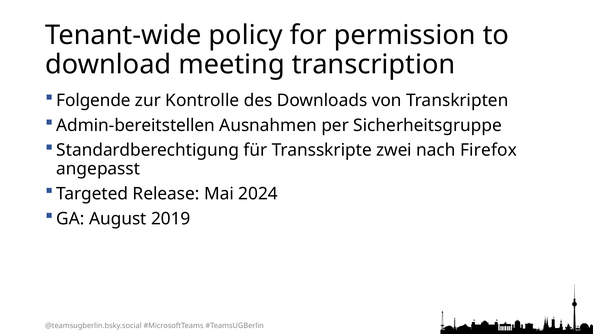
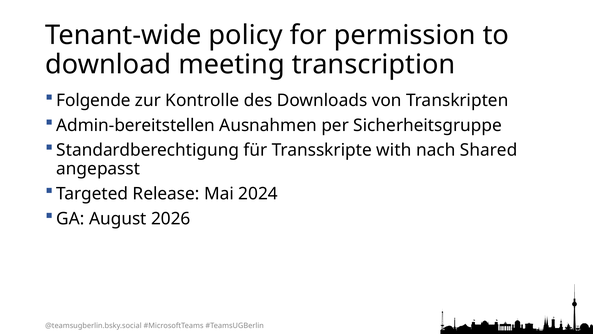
zwei: zwei -> with (394, 150)
Firefox: Firefox -> Shared (489, 150)
2019: 2019 -> 2026 (171, 218)
